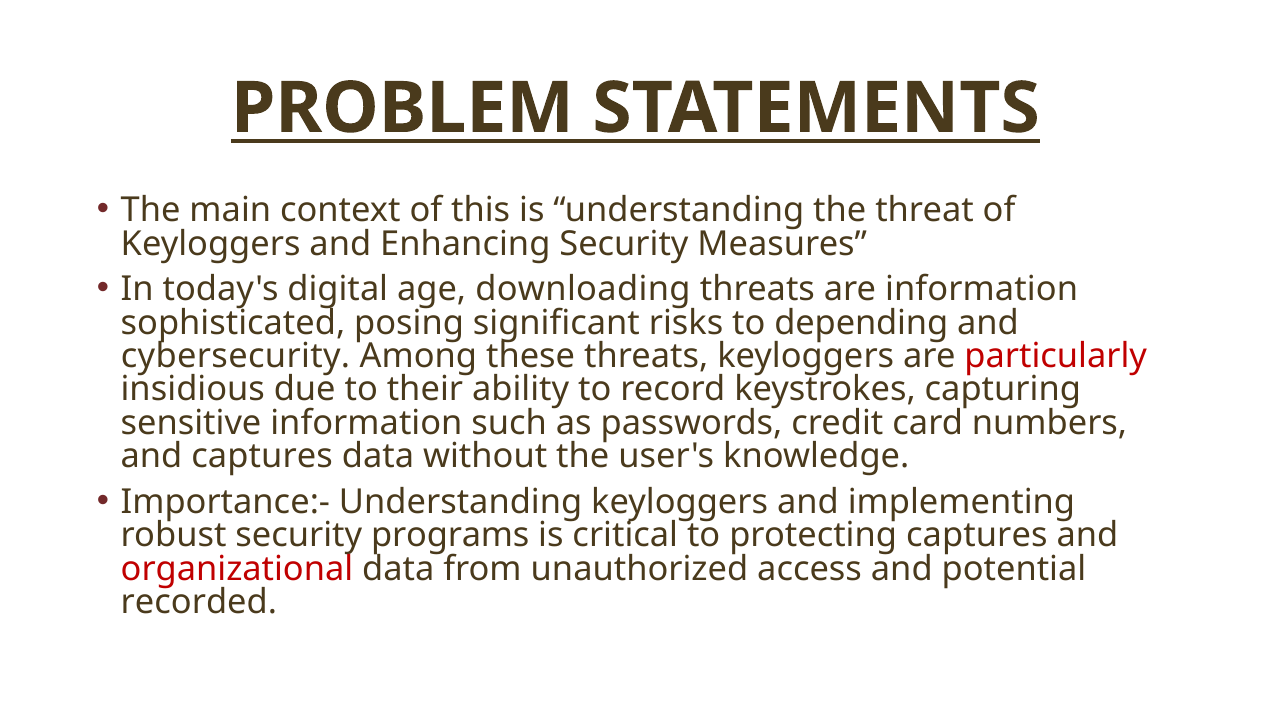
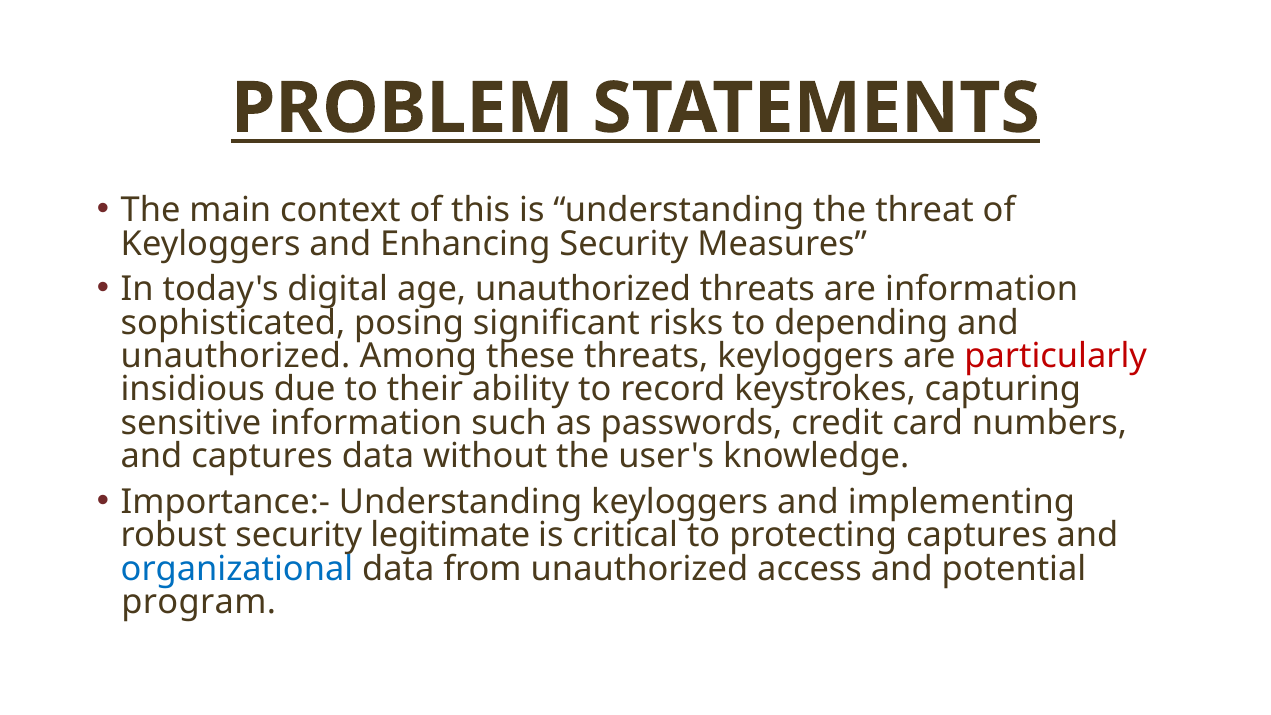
age downloading: downloading -> unauthorized (583, 289)
cybersecurity: cybersecurity -> unauthorized (236, 356)
programs: programs -> legitimate (450, 535)
organizational colour: red -> blue (237, 569)
recorded: recorded -> program (199, 602)
